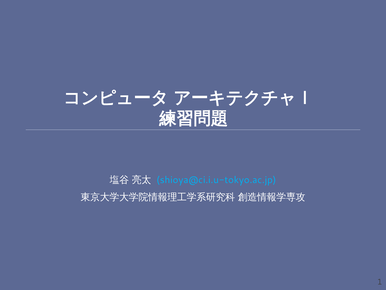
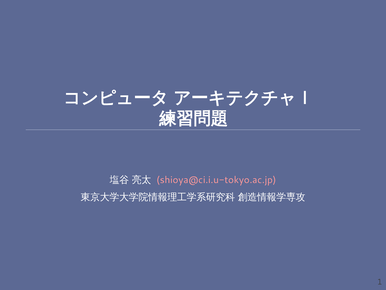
shioya@ci.i.u-tokyo.ac.jp colour: light blue -> pink (216, 180)
